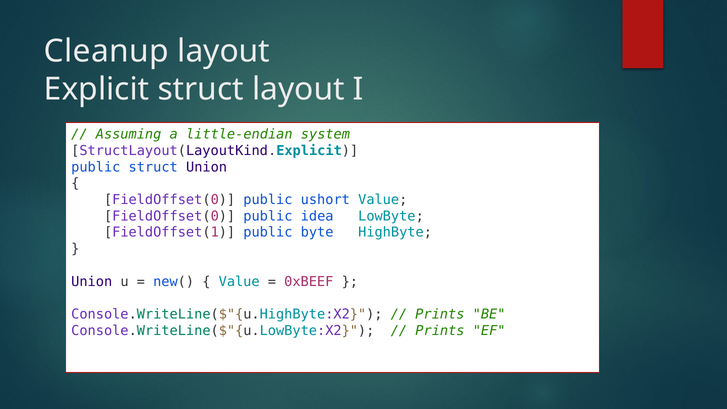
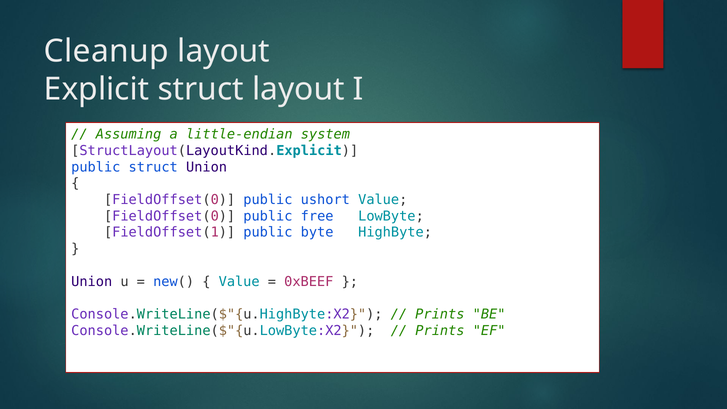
idea: idea -> free (317, 216)
